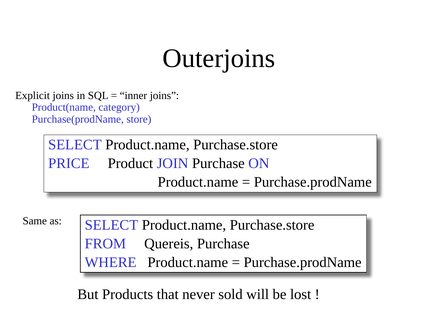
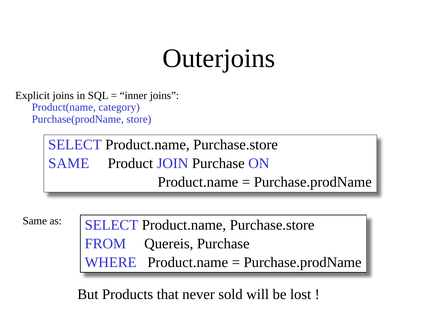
PRICE: PRICE -> SAME (69, 164)
